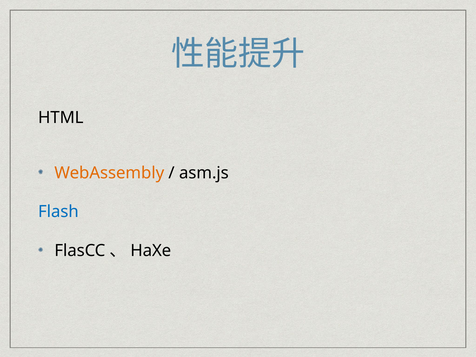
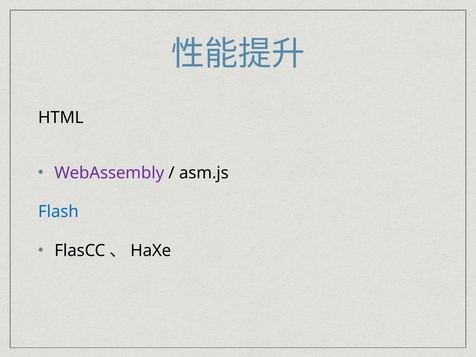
WebAssembly colour: orange -> purple (109, 173)
